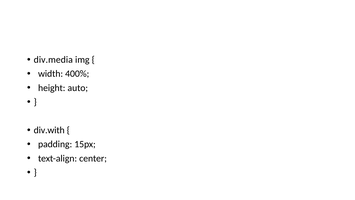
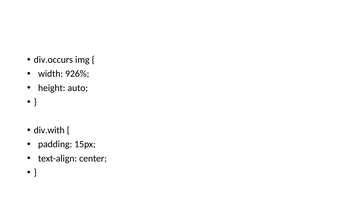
div.media: div.media -> div.occurs (53, 60)
400%: 400% -> 926% (77, 74)
